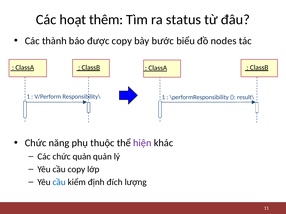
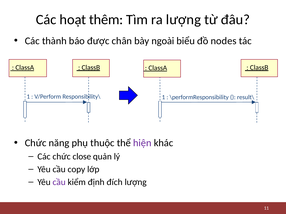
ra status: status -> lượng (183, 20)
được copy: copy -> chân (122, 41)
bước: bước -> ngoài (163, 41)
chức quản: quản -> close (82, 157)
cầu colour: blue -> purple (59, 182)
